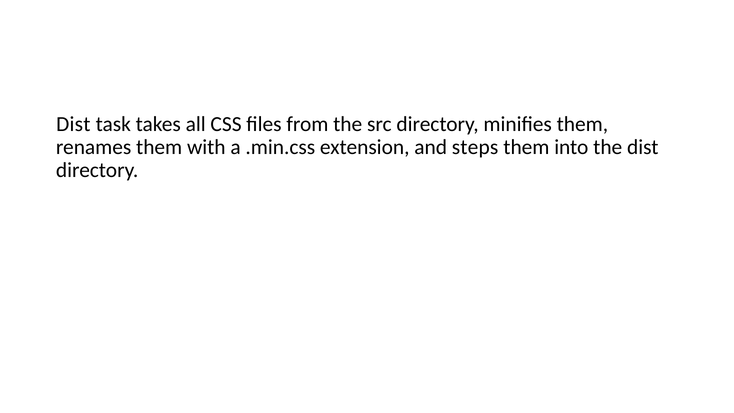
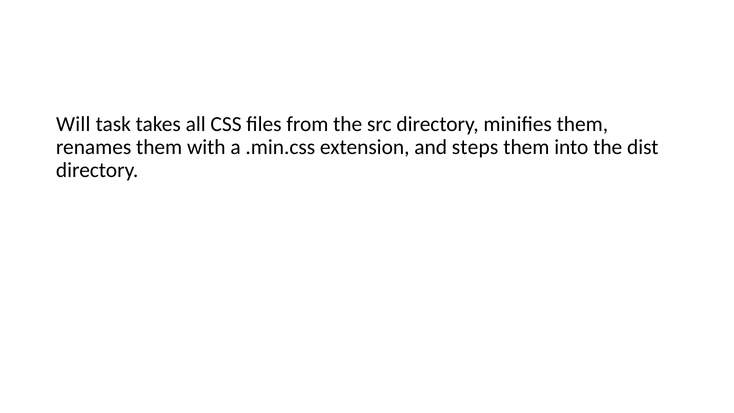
Dist: Dist -> Will (73, 124)
